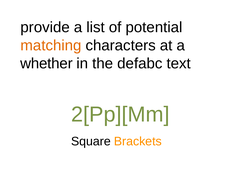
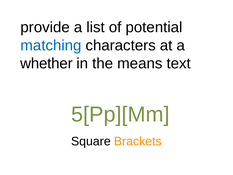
matching colour: orange -> blue (51, 45)
defabc: defabc -> means (140, 63)
2[Pp][Mm: 2[Pp][Mm -> 5[Pp][Mm (120, 114)
